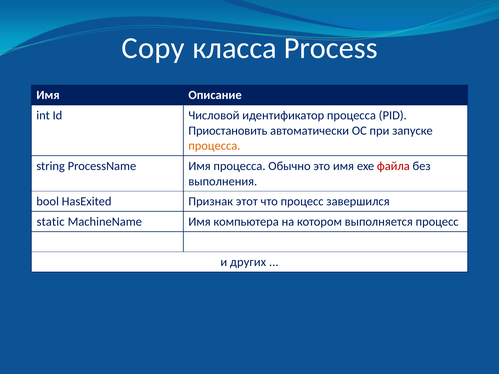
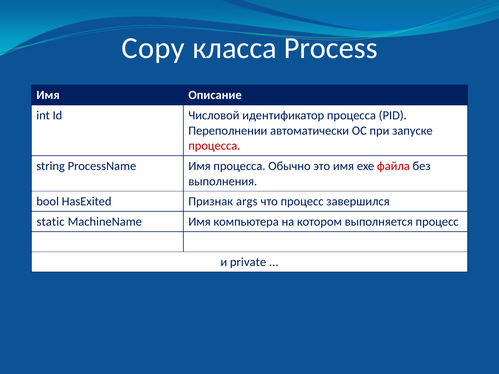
Приостановить: Приостановить -> Переполнении (228, 131)
процесса colour: orange -> red (214, 146)
этот: этот -> args (247, 202)
других: других -> private (248, 262)
